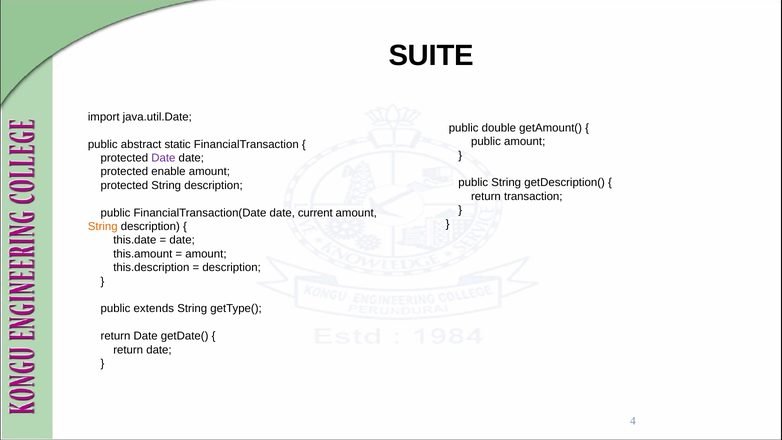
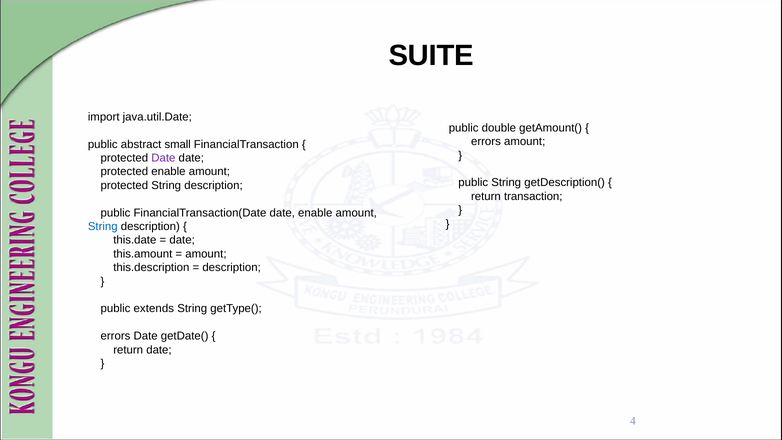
public: public -> errors (486, 142)
static: static -> small (178, 144)
date current: current -> enable (315, 213)
String colour: orange -> blue (103, 226)
return: return -> errors (115, 336)
